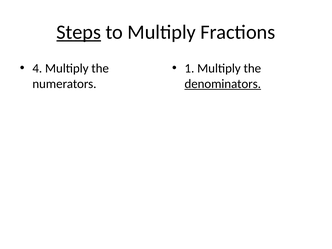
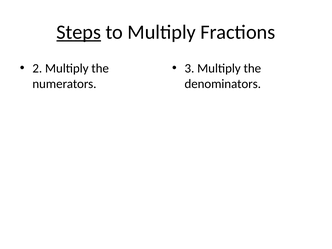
4: 4 -> 2 (37, 68)
1: 1 -> 3 (189, 68)
denominators underline: present -> none (223, 84)
